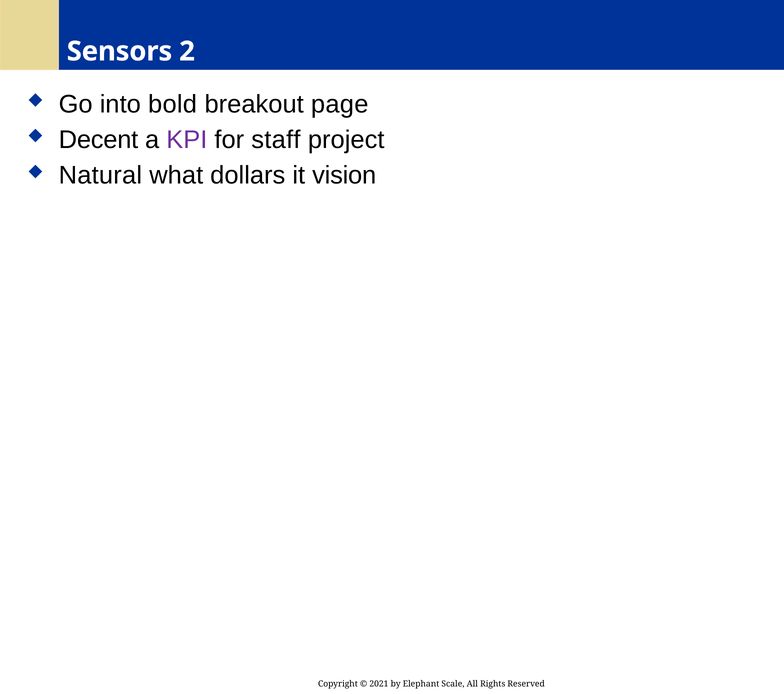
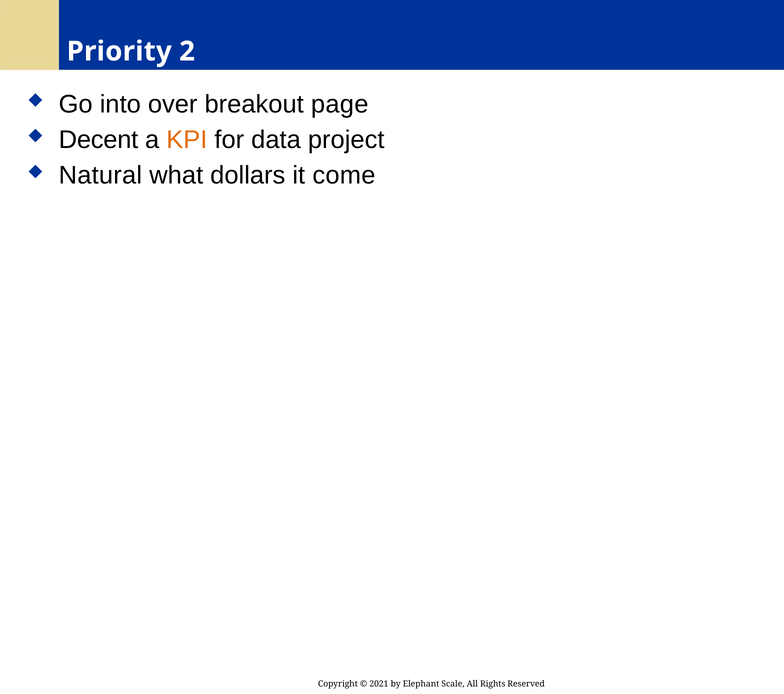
Sensors: Sensors -> Priority (119, 51)
bold: bold -> over (173, 104)
KPI colour: purple -> orange (187, 140)
staff: staff -> data (276, 140)
vision: vision -> come (344, 176)
